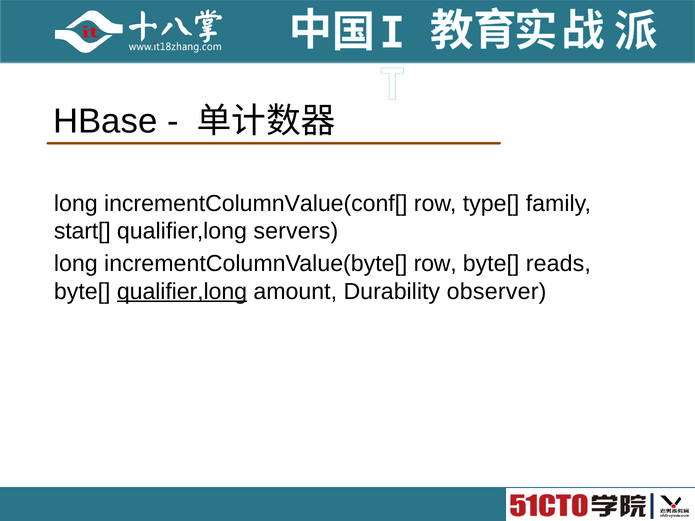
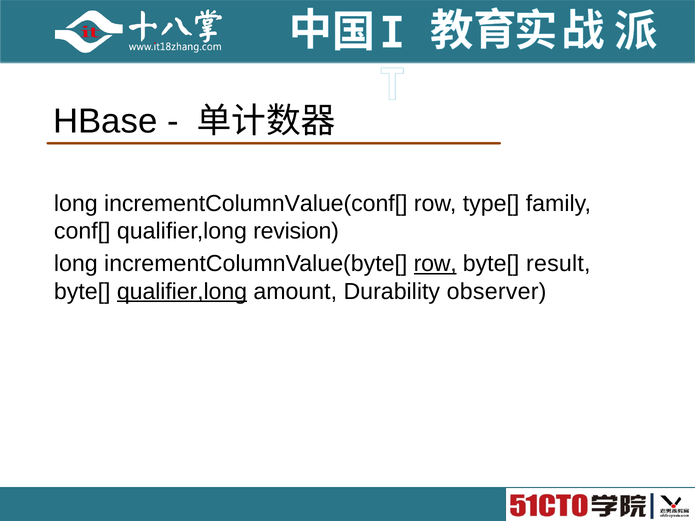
start[: start[ -> conf[ (82, 231)
servers: servers -> revision (296, 231)
row underline: none -> present (435, 264)
reads: reads -> result (558, 264)
